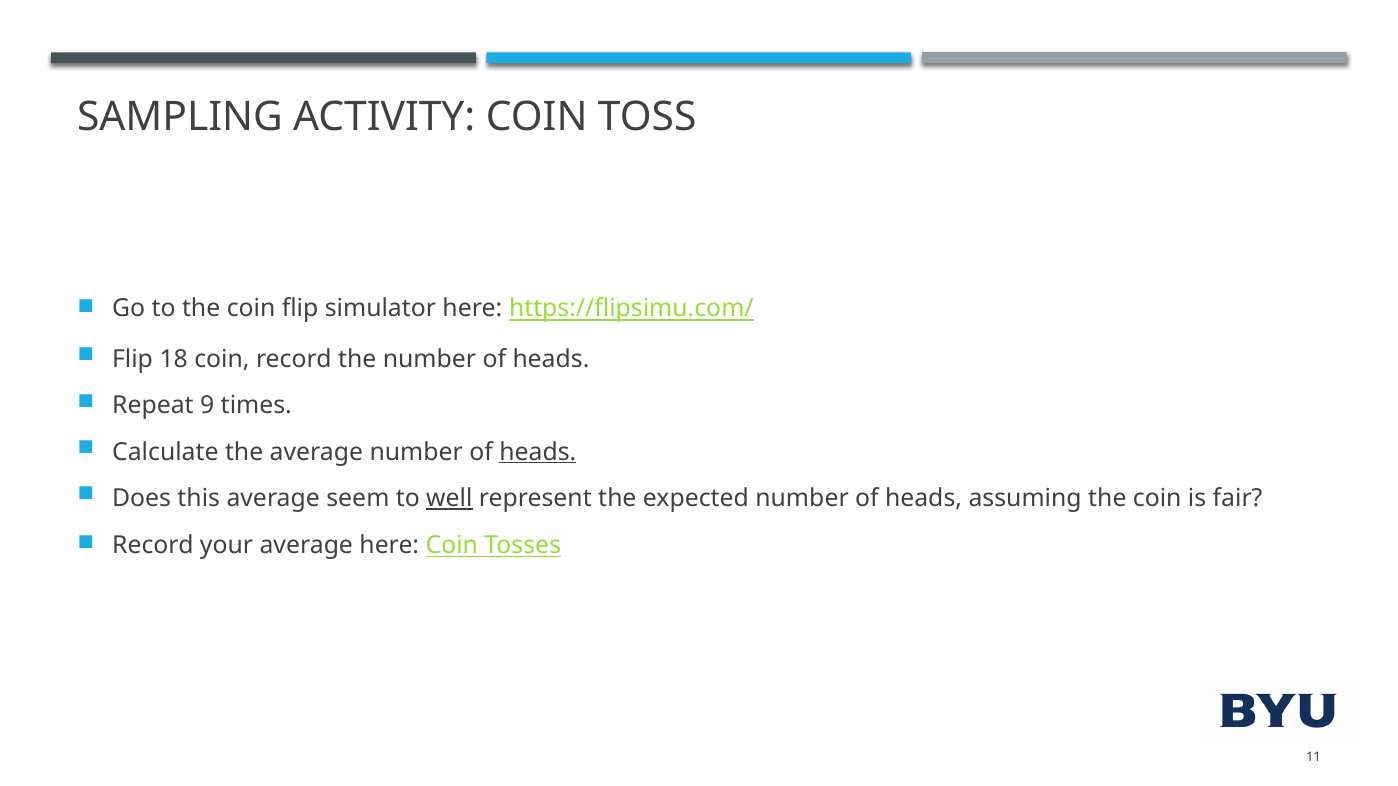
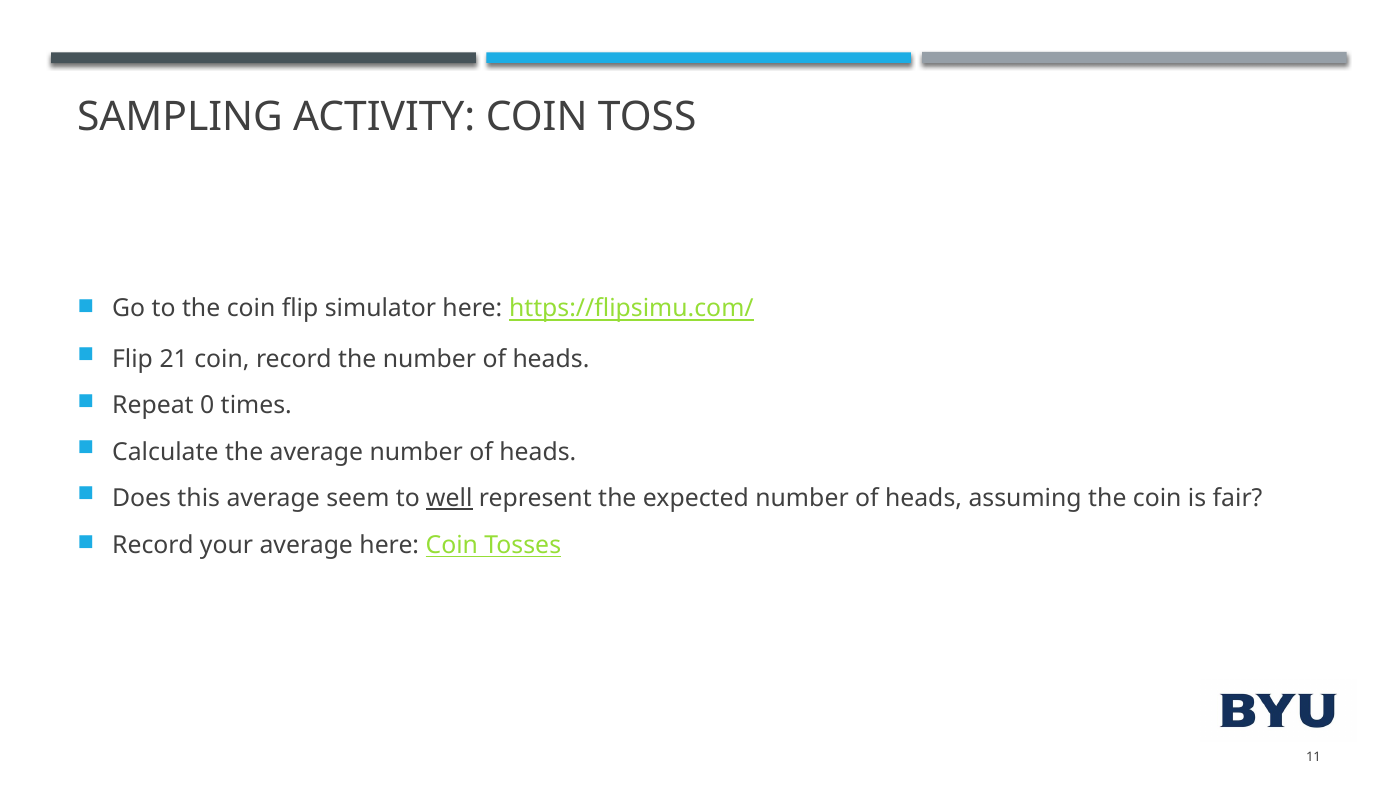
18: 18 -> 21 (174, 359)
9: 9 -> 0 (207, 406)
heads underline: present -> none (538, 452)
